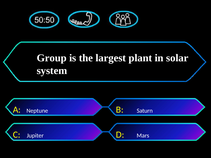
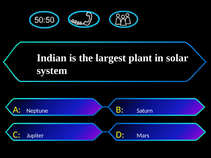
Group: Group -> Indian (52, 58)
